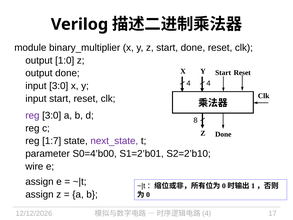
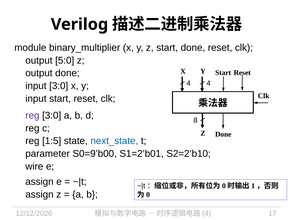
1:0: 1:0 -> 5:0 (65, 60)
1:7: 1:7 -> 1:5 (52, 141)
next_state colour: purple -> blue (114, 141)
S0=4’b00: S0=4’b00 -> S0=9’b00 (95, 153)
